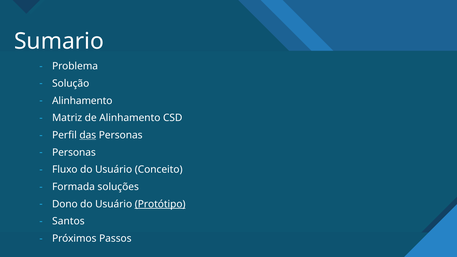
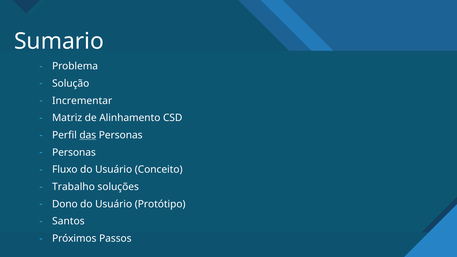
Alinhamento: Alinhamento -> Incrementar (82, 101)
Formada: Formada -> Trabalho (73, 187)
Protótipo underline: present -> none (160, 204)
